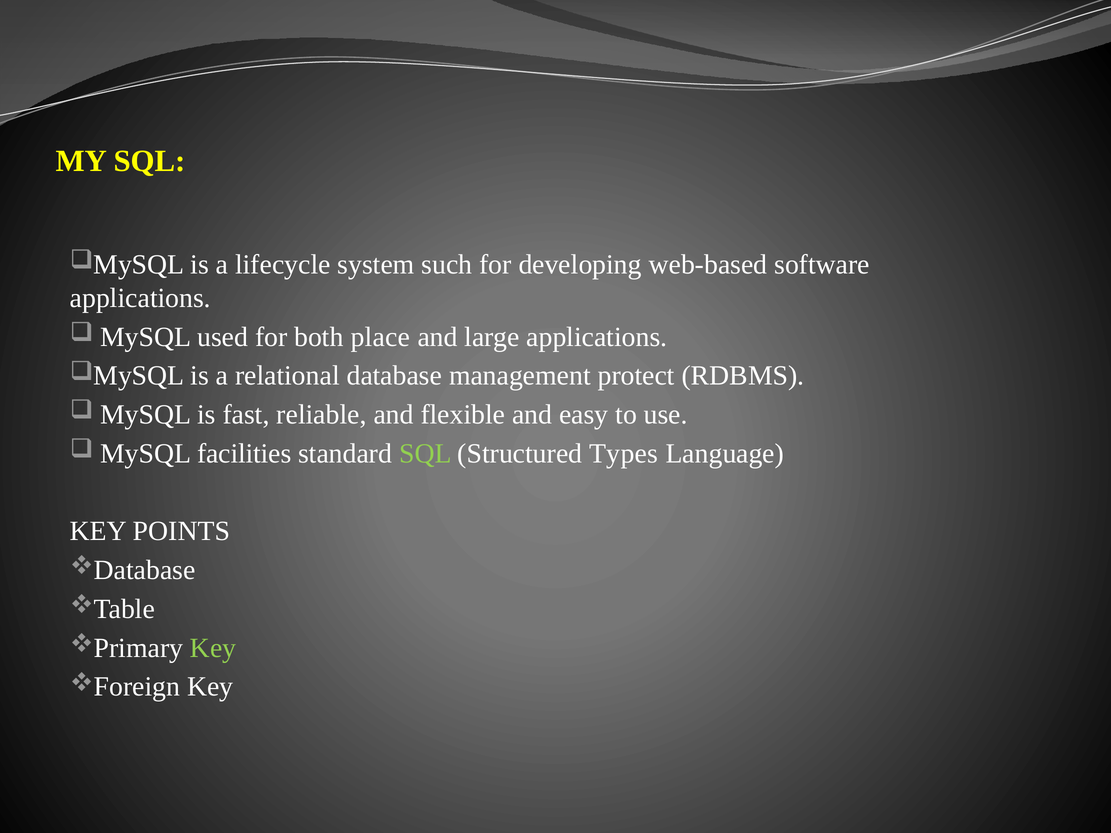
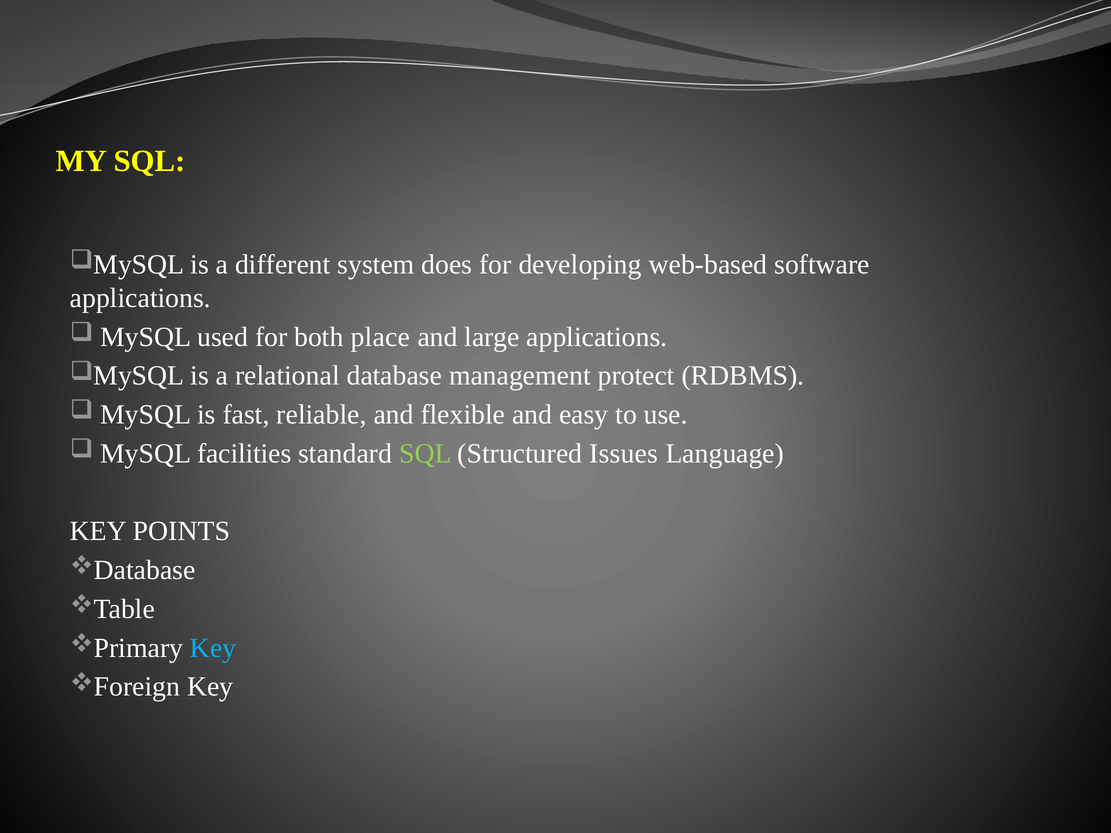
lifecycle: lifecycle -> different (283, 265)
such: such -> does (447, 265)
Types: Types -> Issues (624, 454)
Key colour: light green -> light blue (213, 648)
